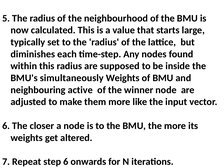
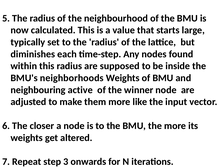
simultaneously: simultaneously -> neighborhoods (72, 78)
step 6: 6 -> 3 (66, 162)
